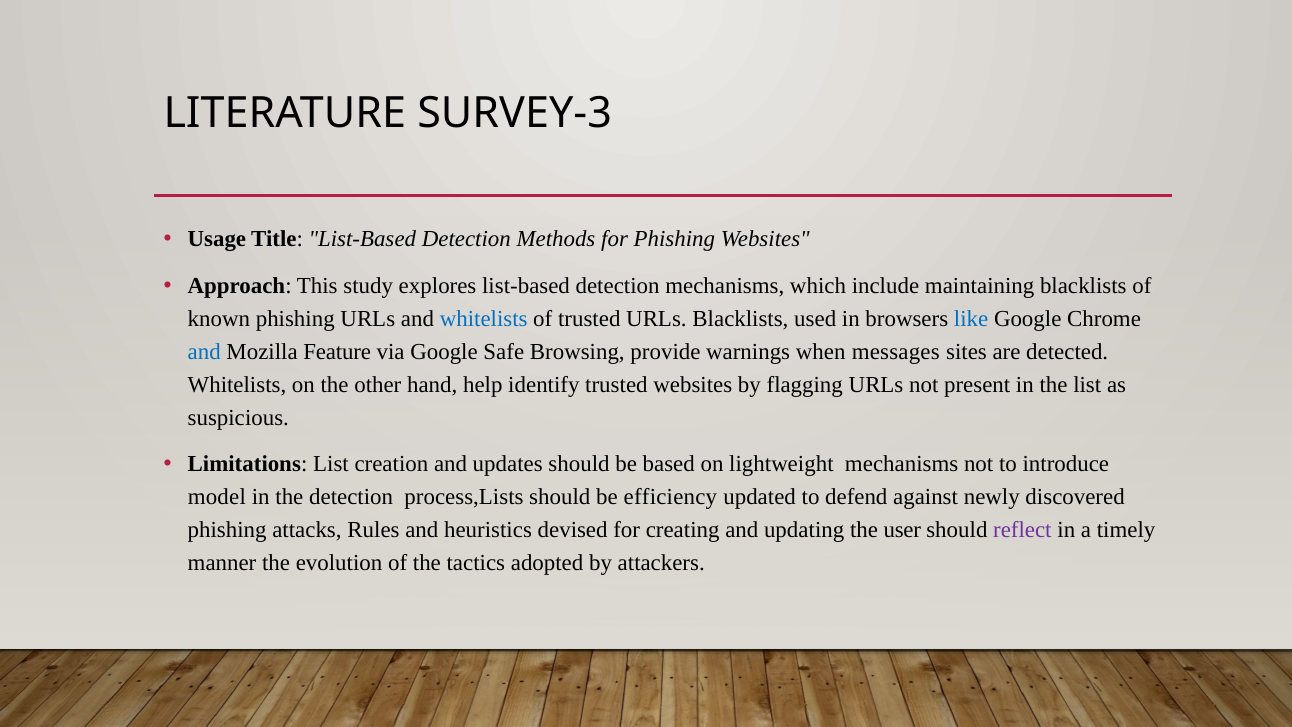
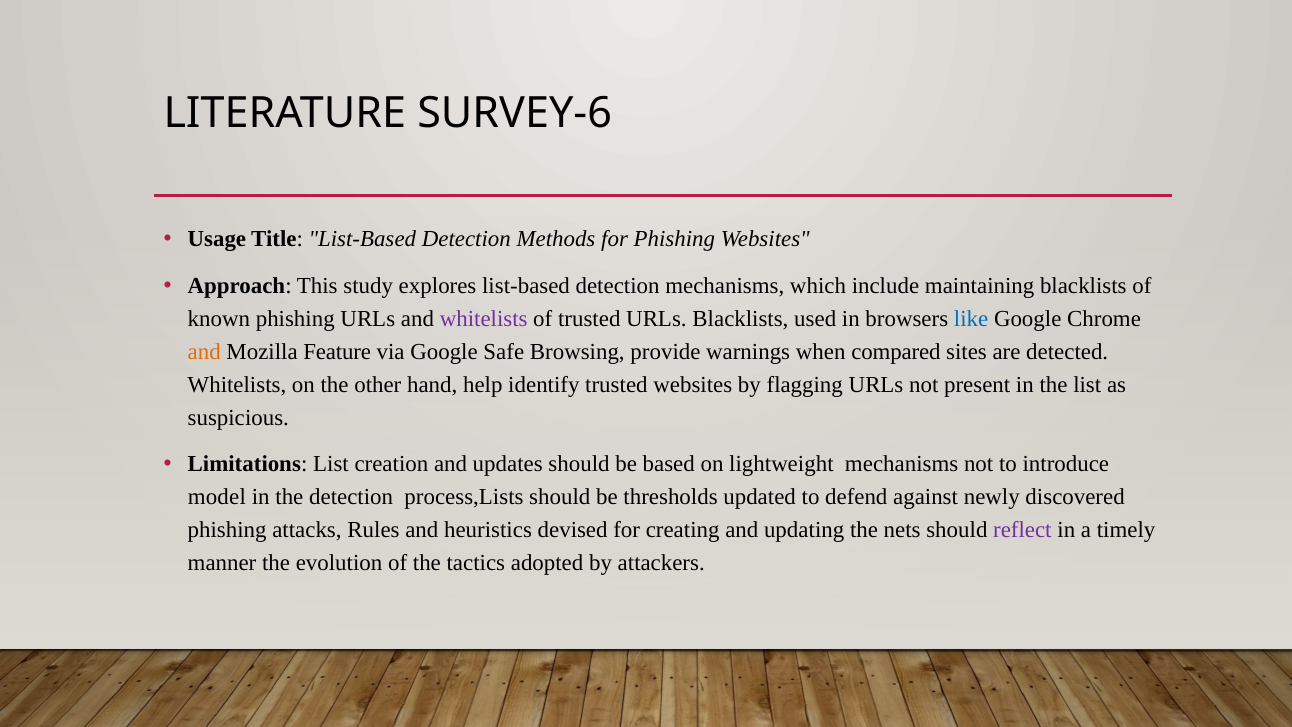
SURVEY-3: SURVEY-3 -> SURVEY-6 (515, 113)
whitelists colour: blue -> purple (484, 319)
and colour: blue -> orange (204, 352)
messages: messages -> compared (896, 352)
efficiency: efficiency -> thresholds (671, 497)
user: user -> nets (902, 530)
